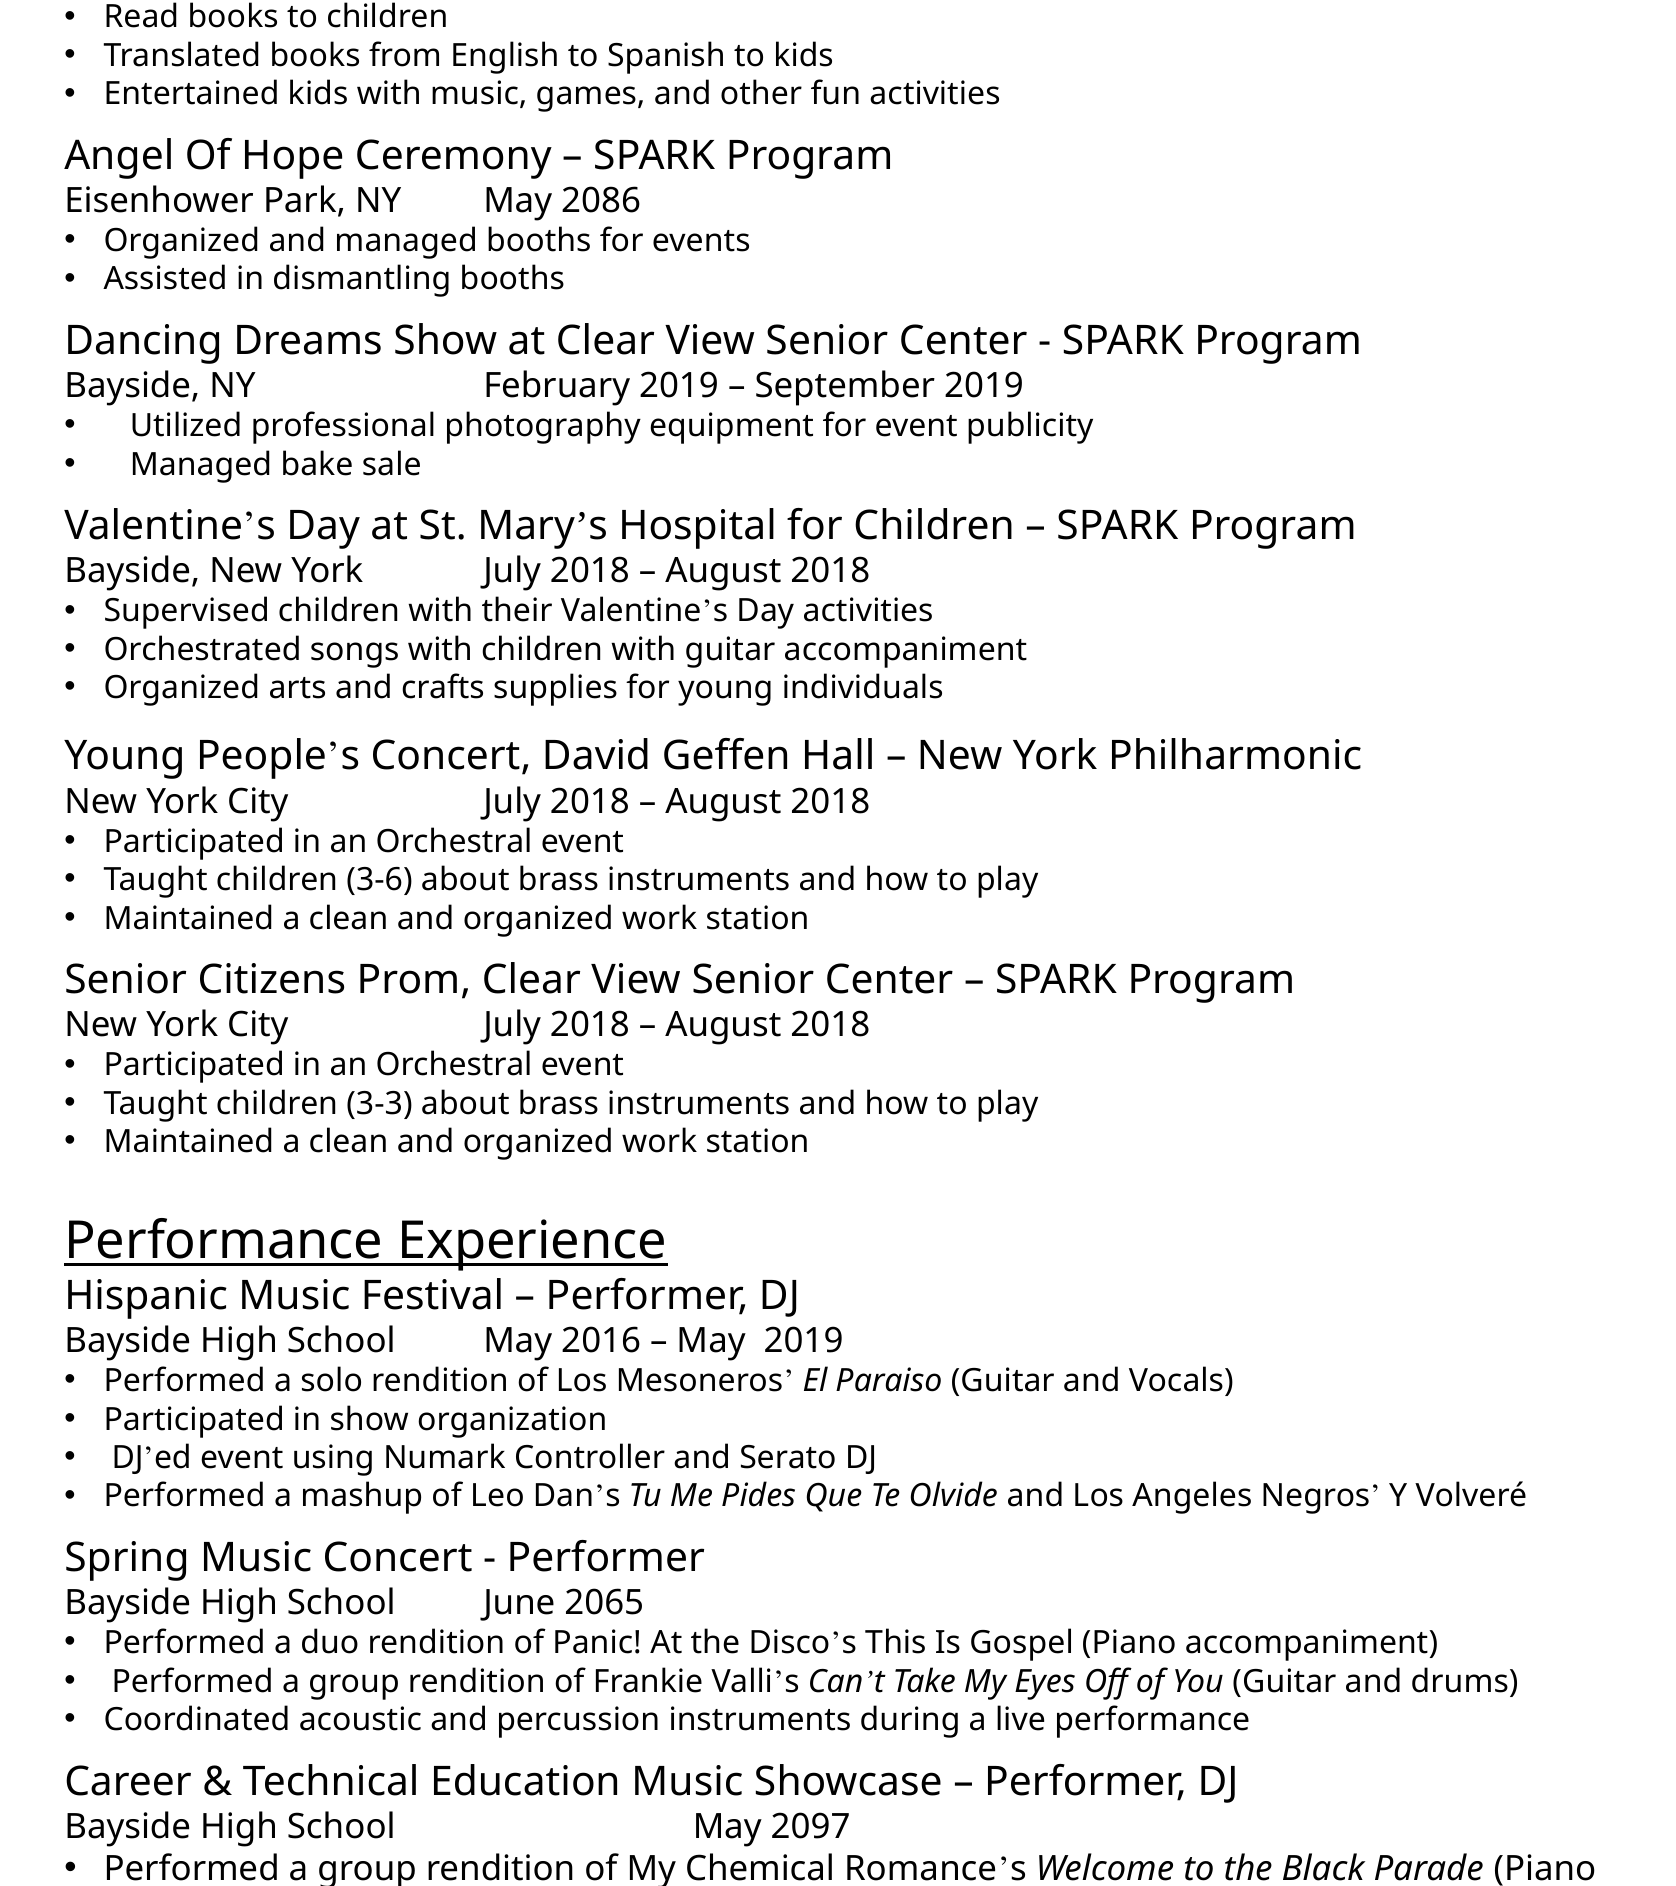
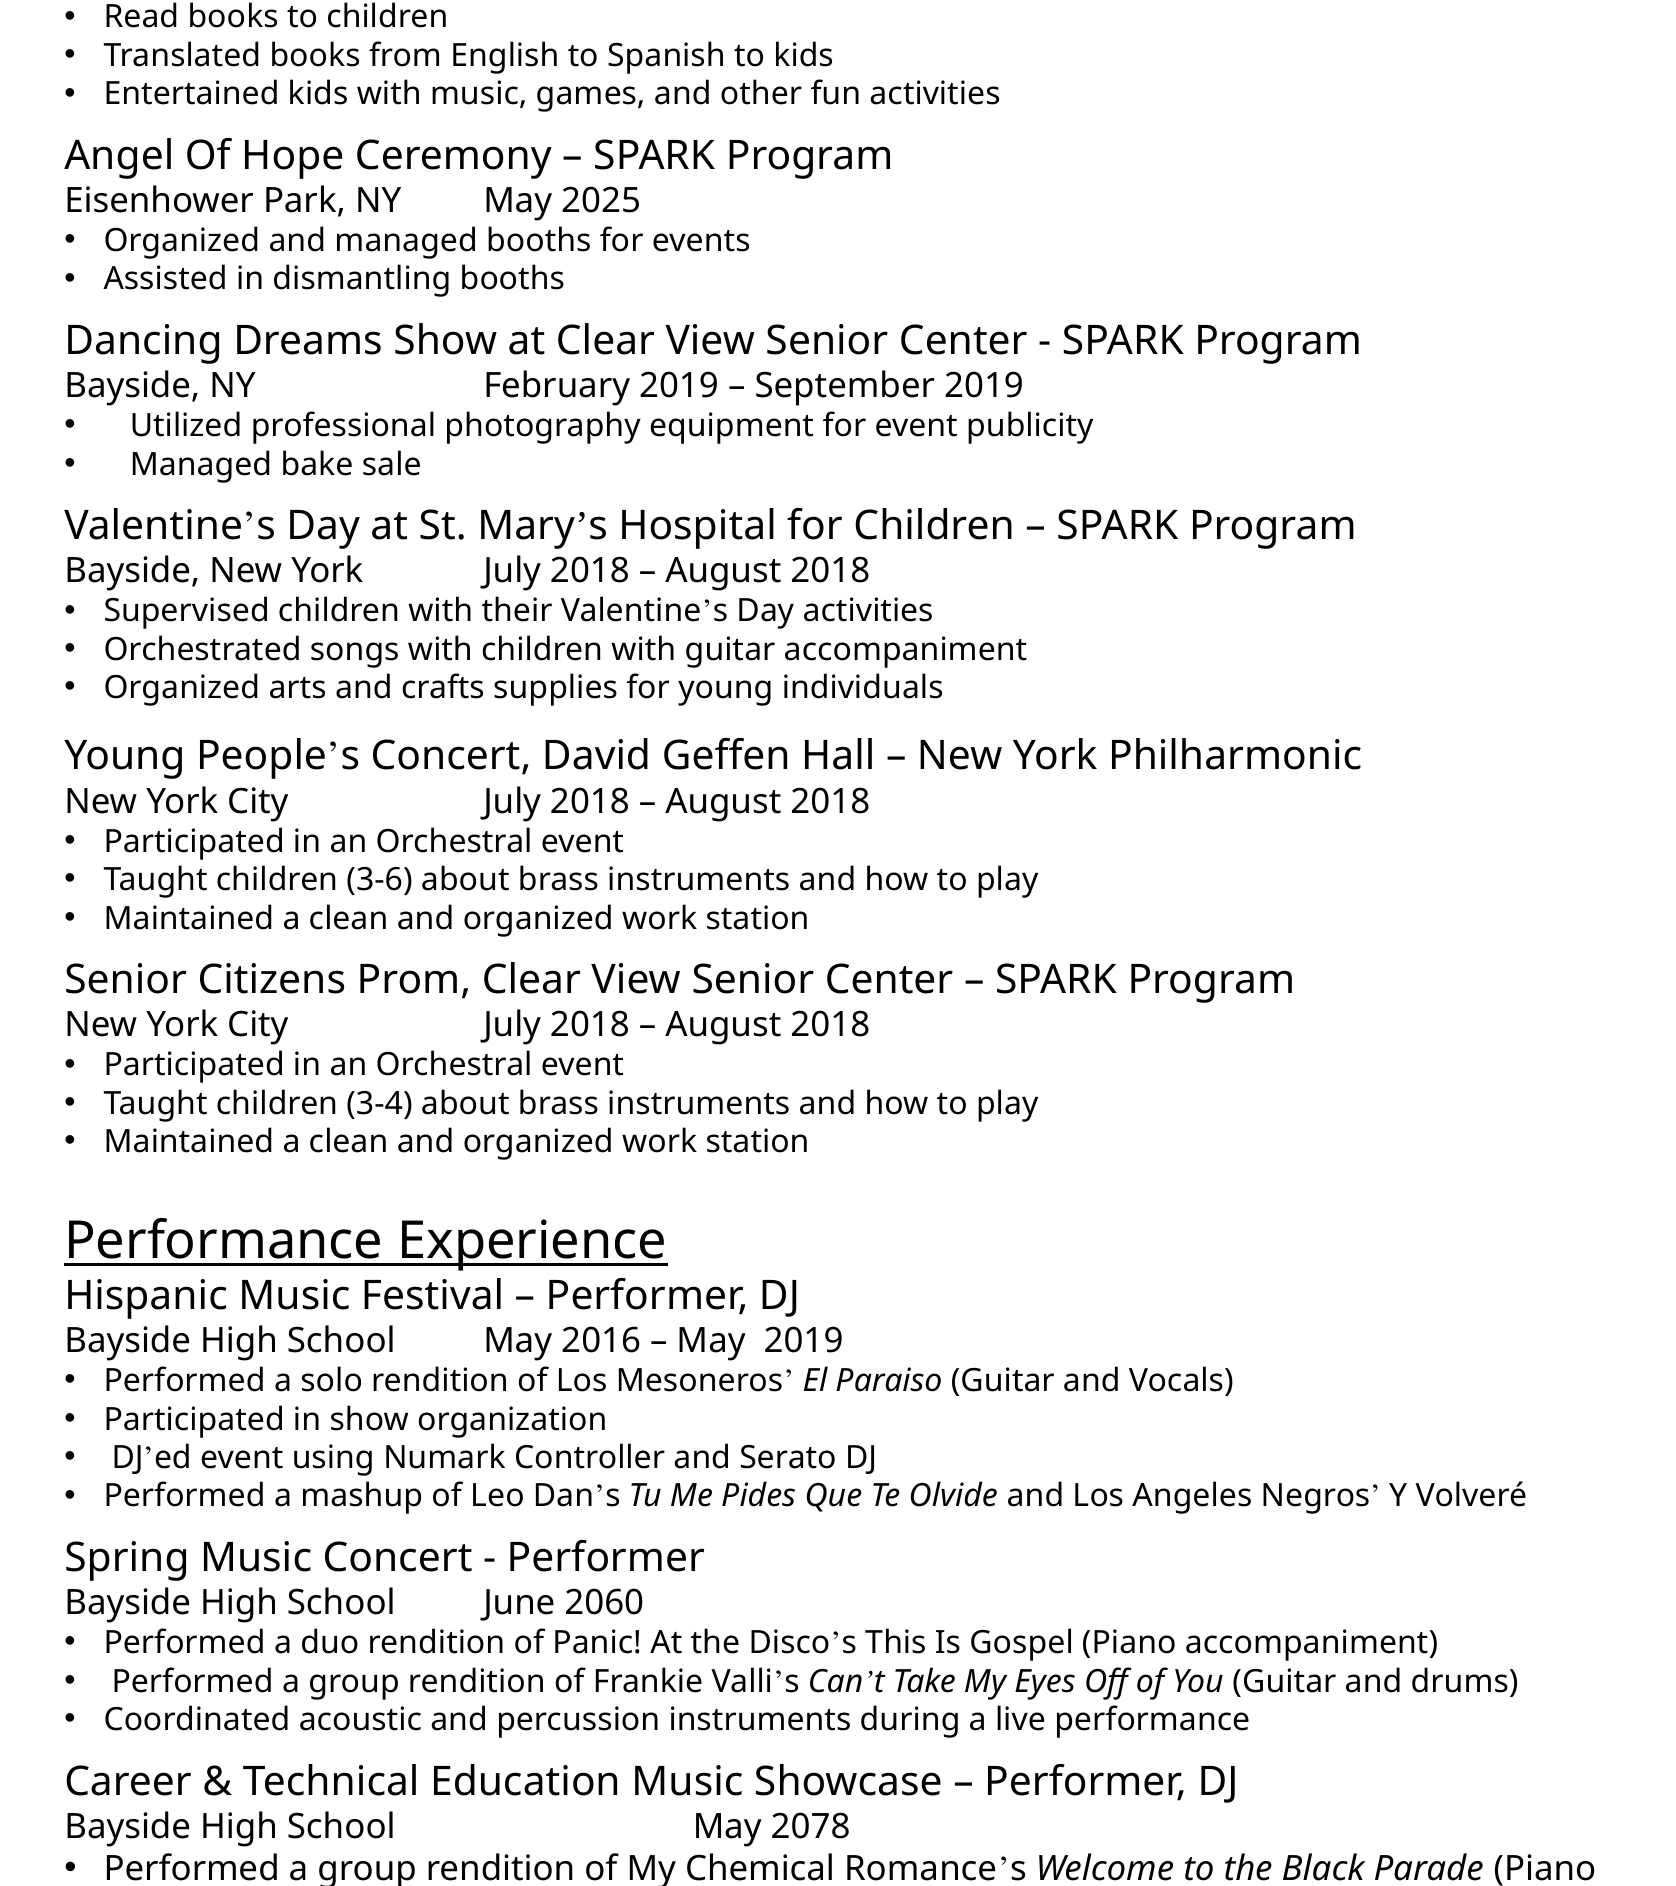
2086: 2086 -> 2025 (601, 201)
3-3: 3-3 -> 3-4 (379, 1104)
2065: 2065 -> 2060 (604, 1603)
2097: 2097 -> 2078 (811, 1826)
